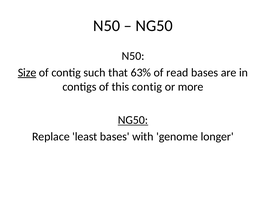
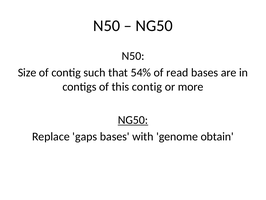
Size underline: present -> none (27, 72)
63%: 63% -> 54% (141, 72)
least: least -> gaps (85, 136)
longer: longer -> obtain (217, 136)
